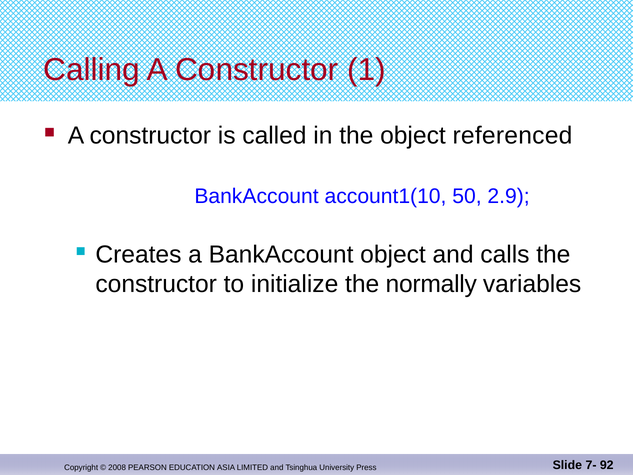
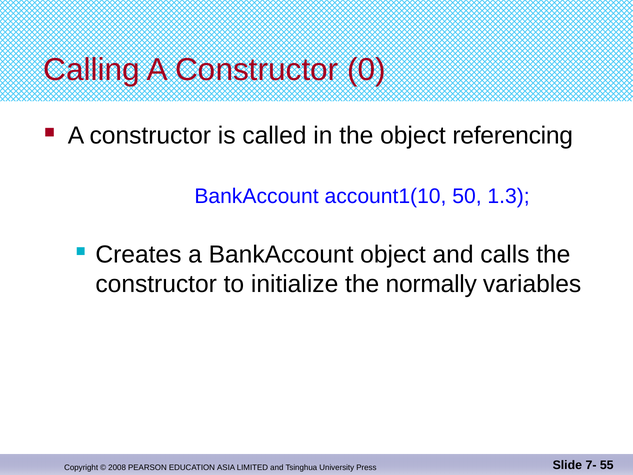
1: 1 -> 0 (367, 70)
referenced: referenced -> referencing (513, 136)
2.9: 2.9 -> 1.3 (509, 196)
92: 92 -> 55 (607, 465)
